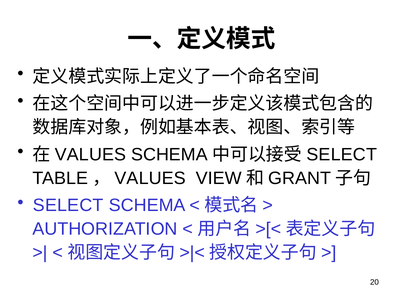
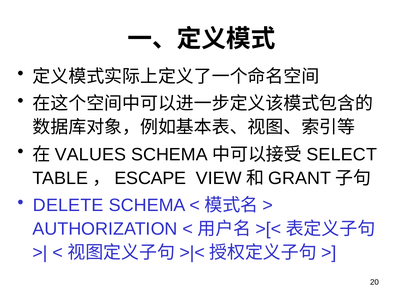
VALUES: VALUES -> ESCAPE (150, 178)
SELECT: SELECT -> DELETE (68, 206)
